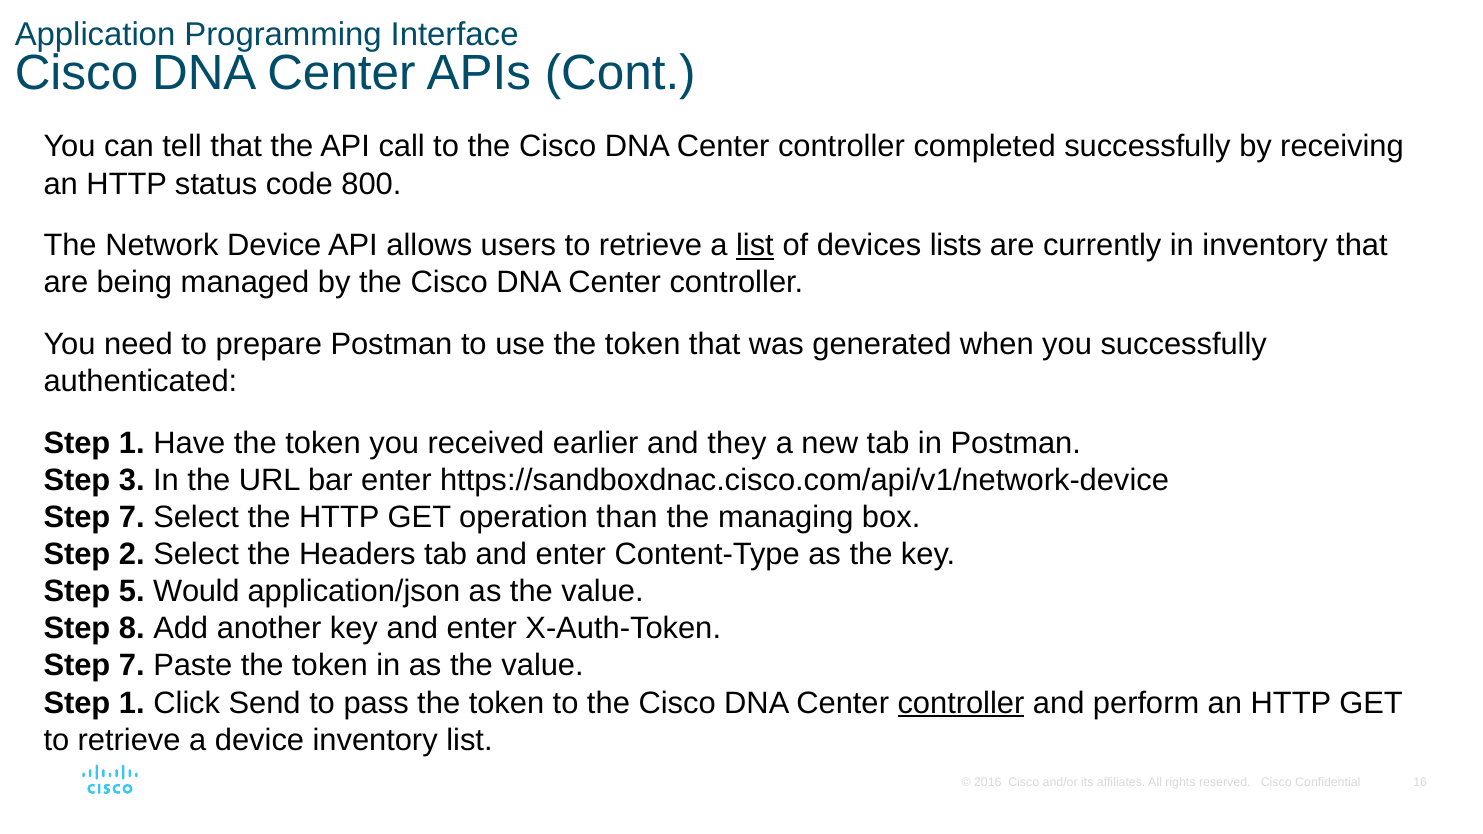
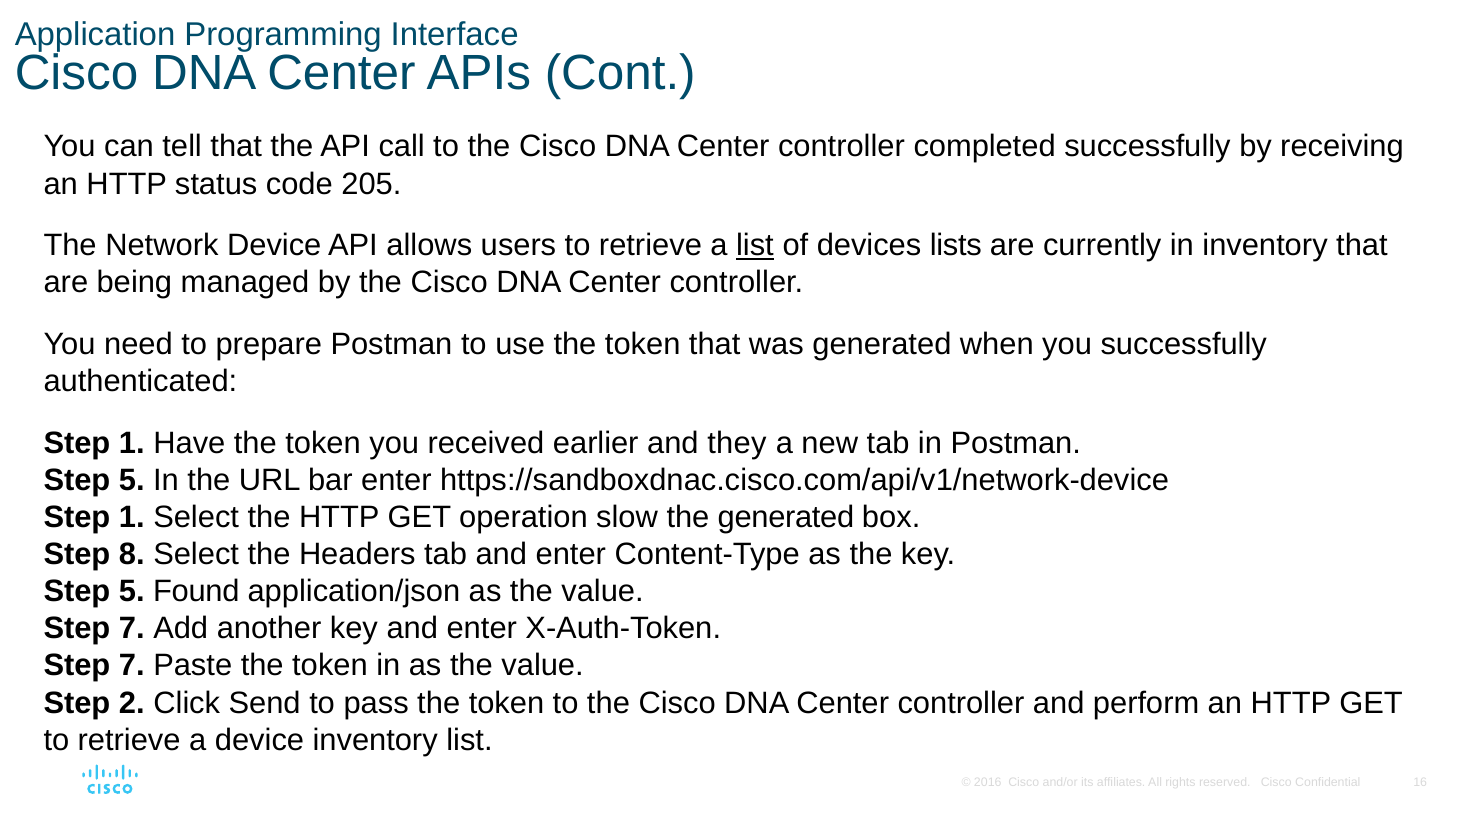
800: 800 -> 205 (371, 184)
3: 3 -> 5 (132, 481)
7: 7 -> 1 (132, 518)
than: than -> slow (627, 518)
the managing: managing -> generated (786, 518)
2: 2 -> 8 (132, 555)
Would: Would -> Found (196, 592)
8: 8 -> 7 (132, 629)
1: 1 -> 2 (132, 703)
controller underline: present -> none (961, 703)
